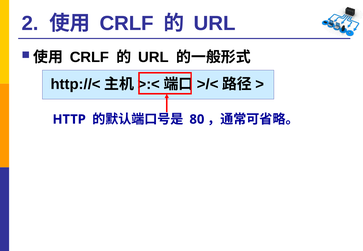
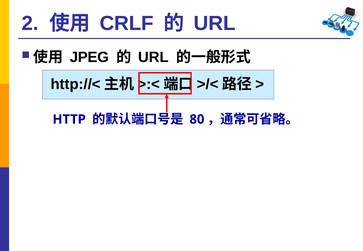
CRLF: CRLF -> JPEG (89, 57)
